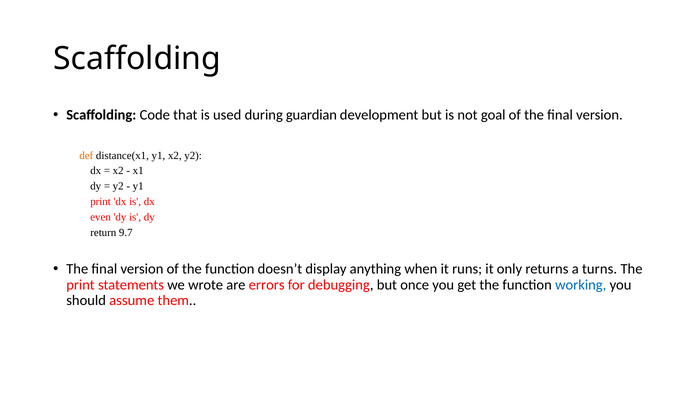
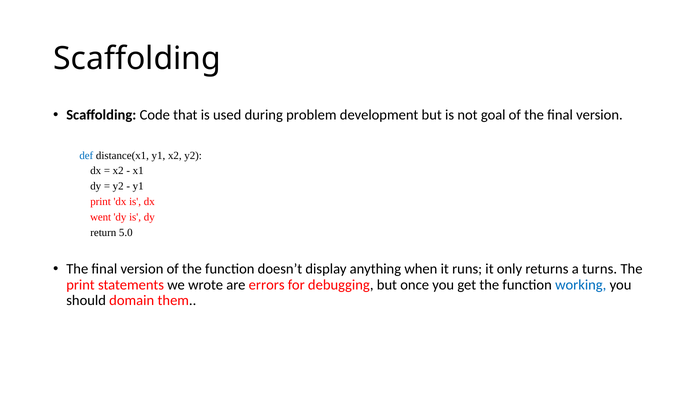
guardian: guardian -> problem (311, 115)
def colour: orange -> blue (86, 155)
even: even -> went (101, 217)
9.7: 9.7 -> 5.0 (126, 232)
assume: assume -> domain (132, 300)
